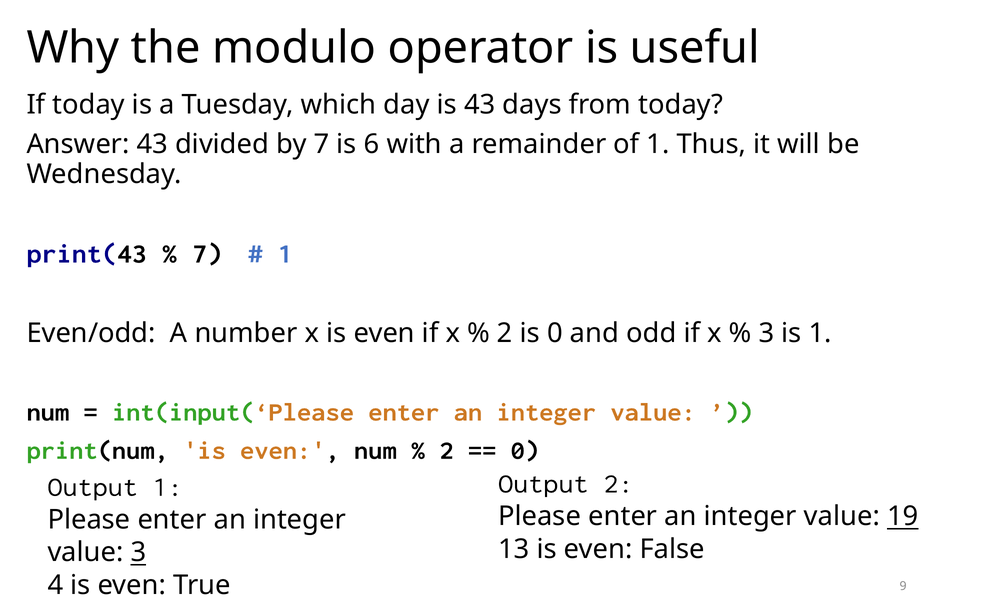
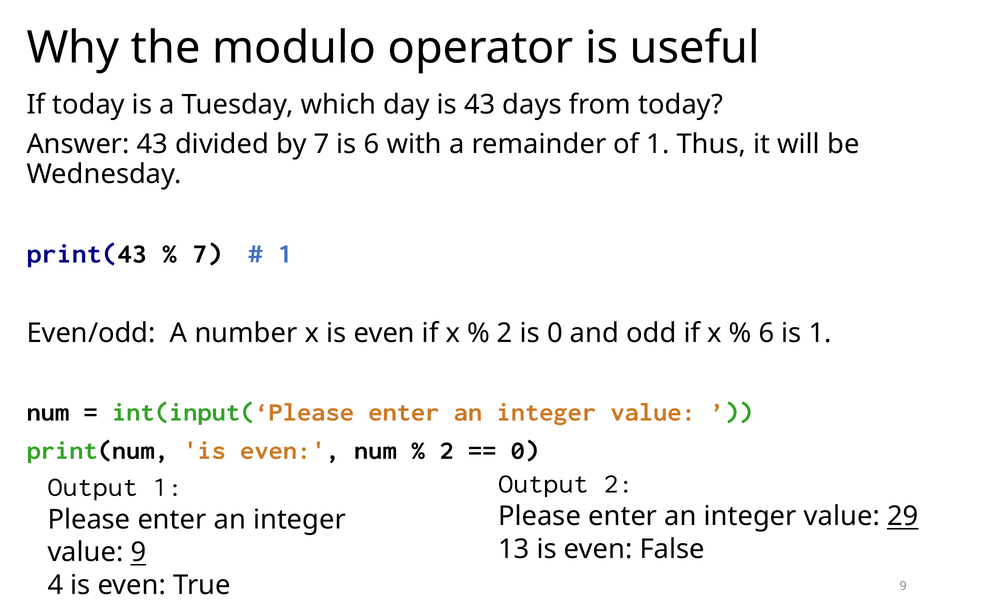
3: 3 -> 6 (766, 333)
19: 19 -> 29 (903, 516)
value 3: 3 -> 9 (138, 552)
